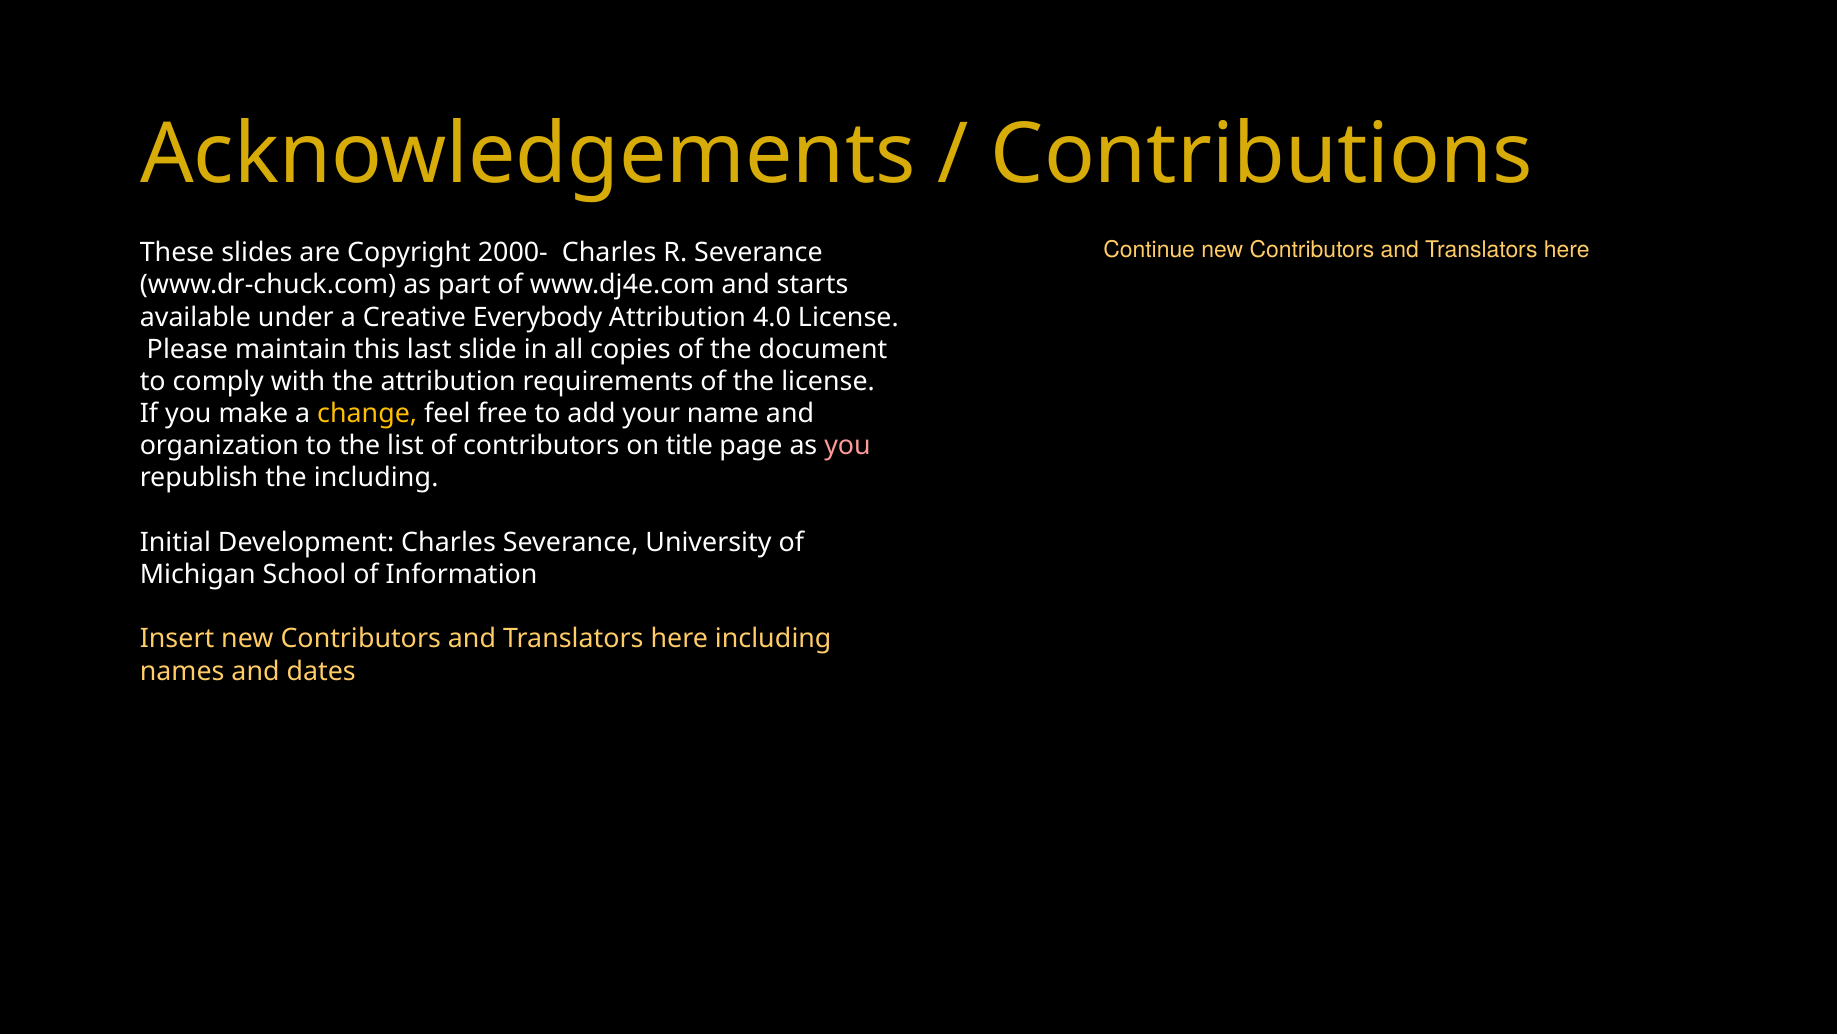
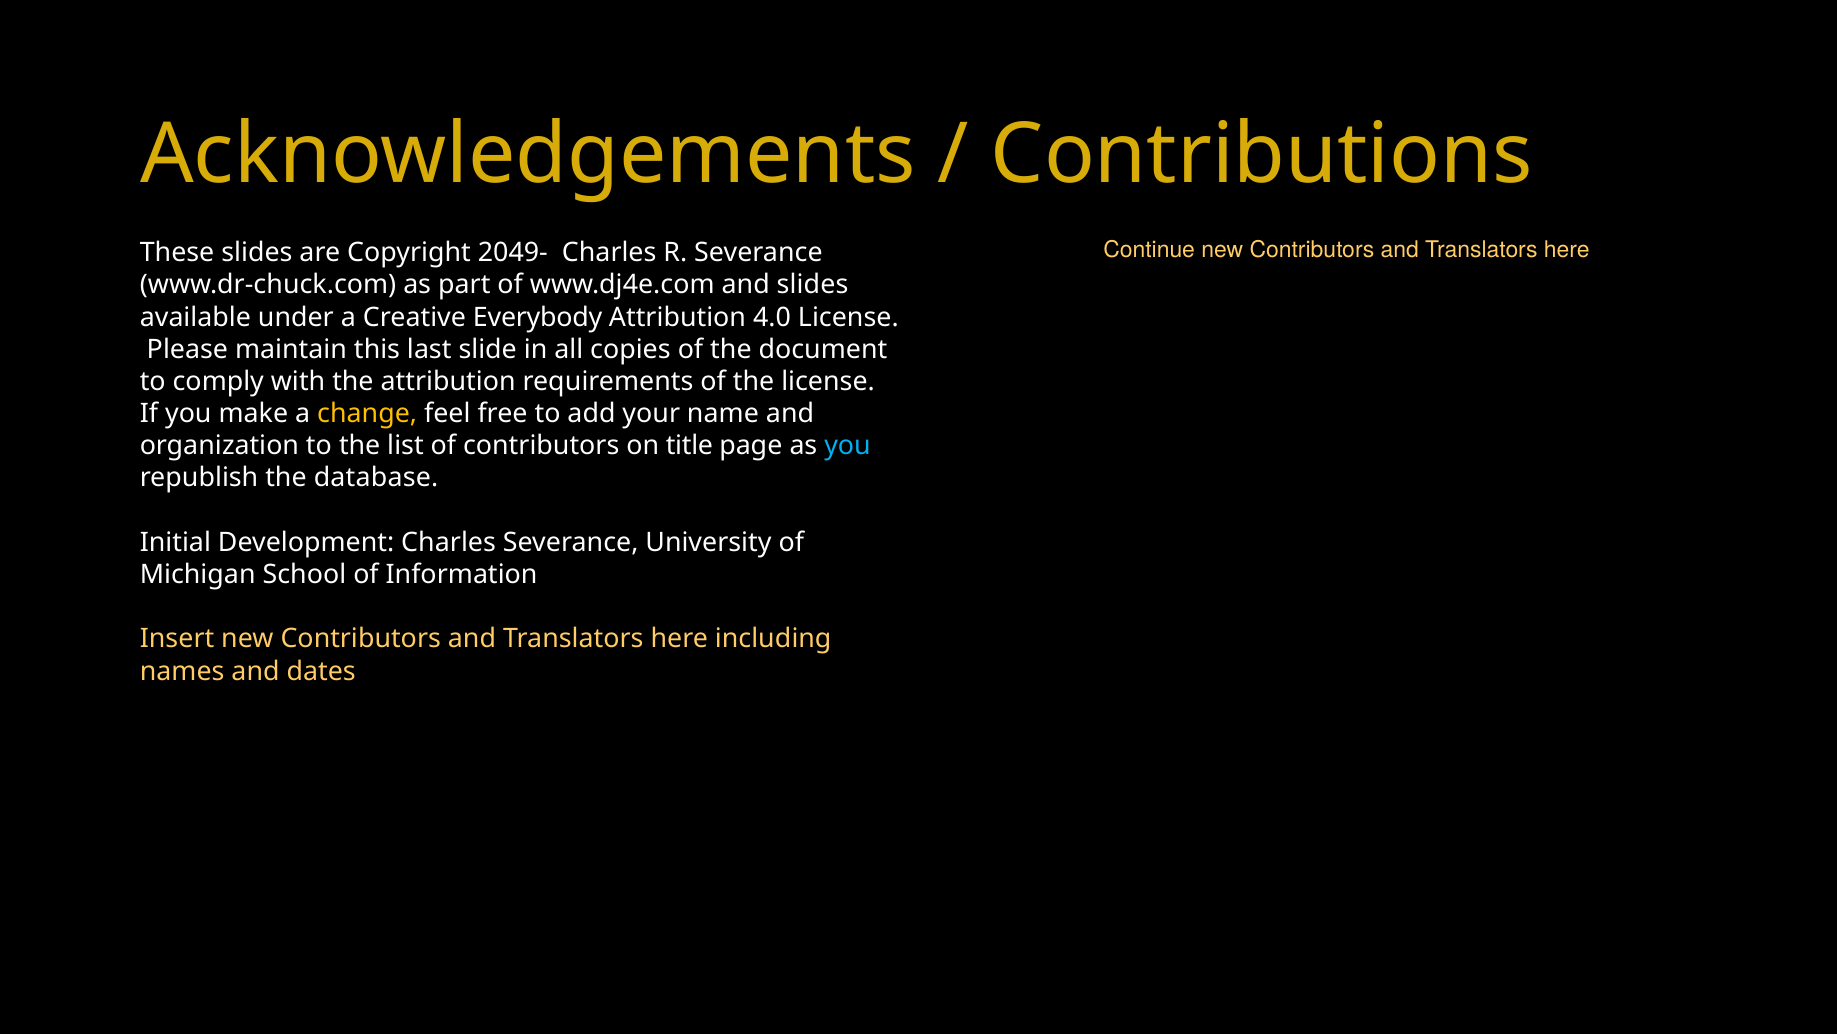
2000-: 2000- -> 2049- (513, 253)
and starts: starts -> slides (813, 285)
you colour: pink -> light blue (848, 446)
the including: including -> database (376, 478)
